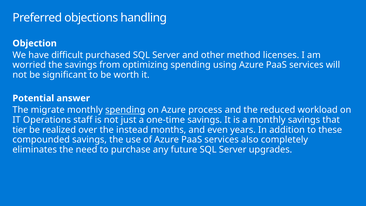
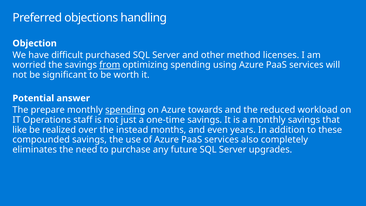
from underline: none -> present (110, 65)
migrate: migrate -> prepare (48, 110)
process: process -> towards (205, 110)
tier: tier -> like (20, 130)
